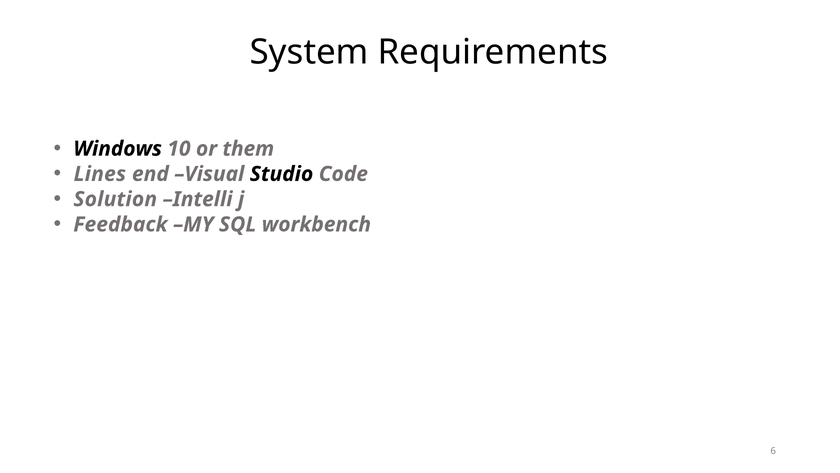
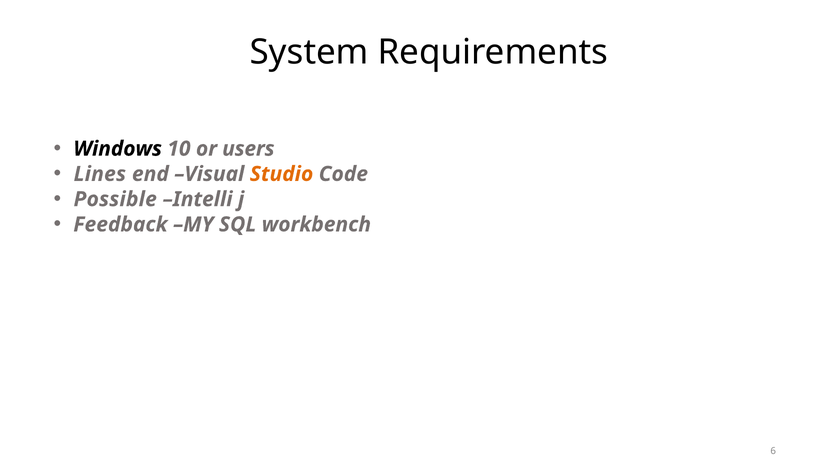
them: them -> users (248, 149)
Studio colour: black -> orange (282, 174)
Solution: Solution -> Possible (115, 199)
